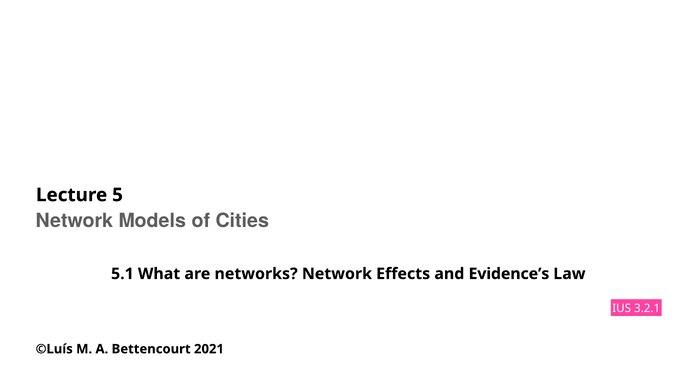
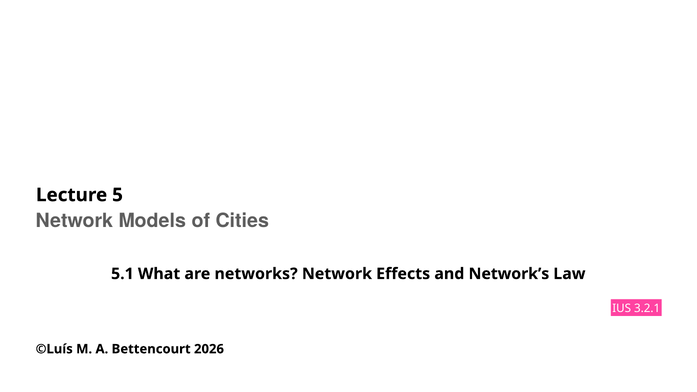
Evidence’s: Evidence’s -> Network’s (509, 274)
2021: 2021 -> 2026 (209, 349)
